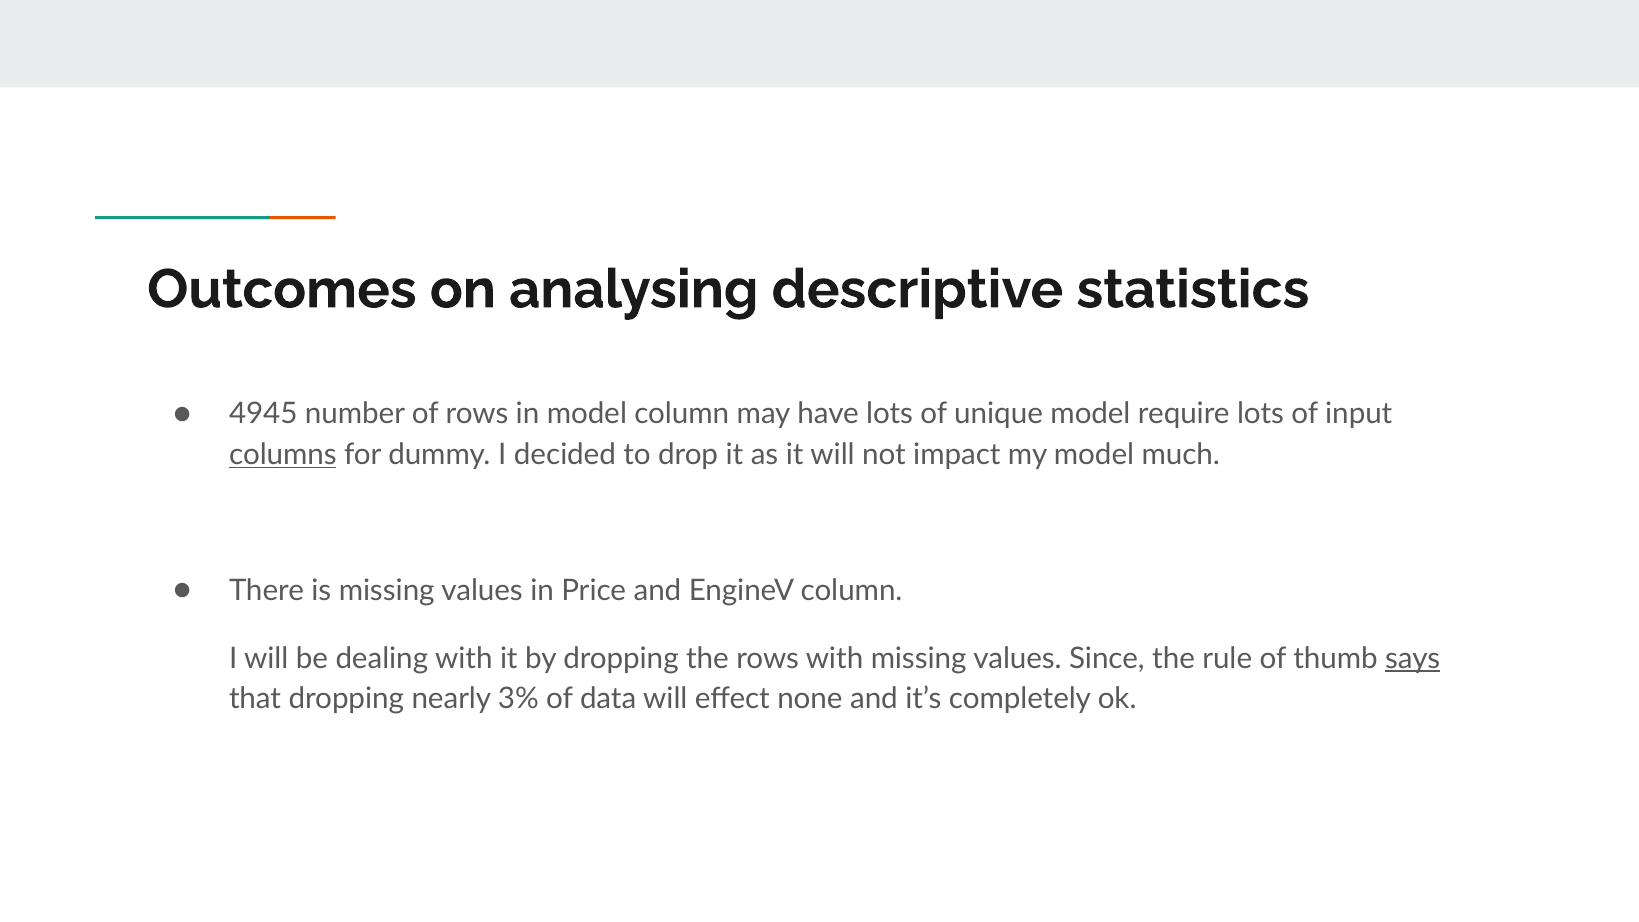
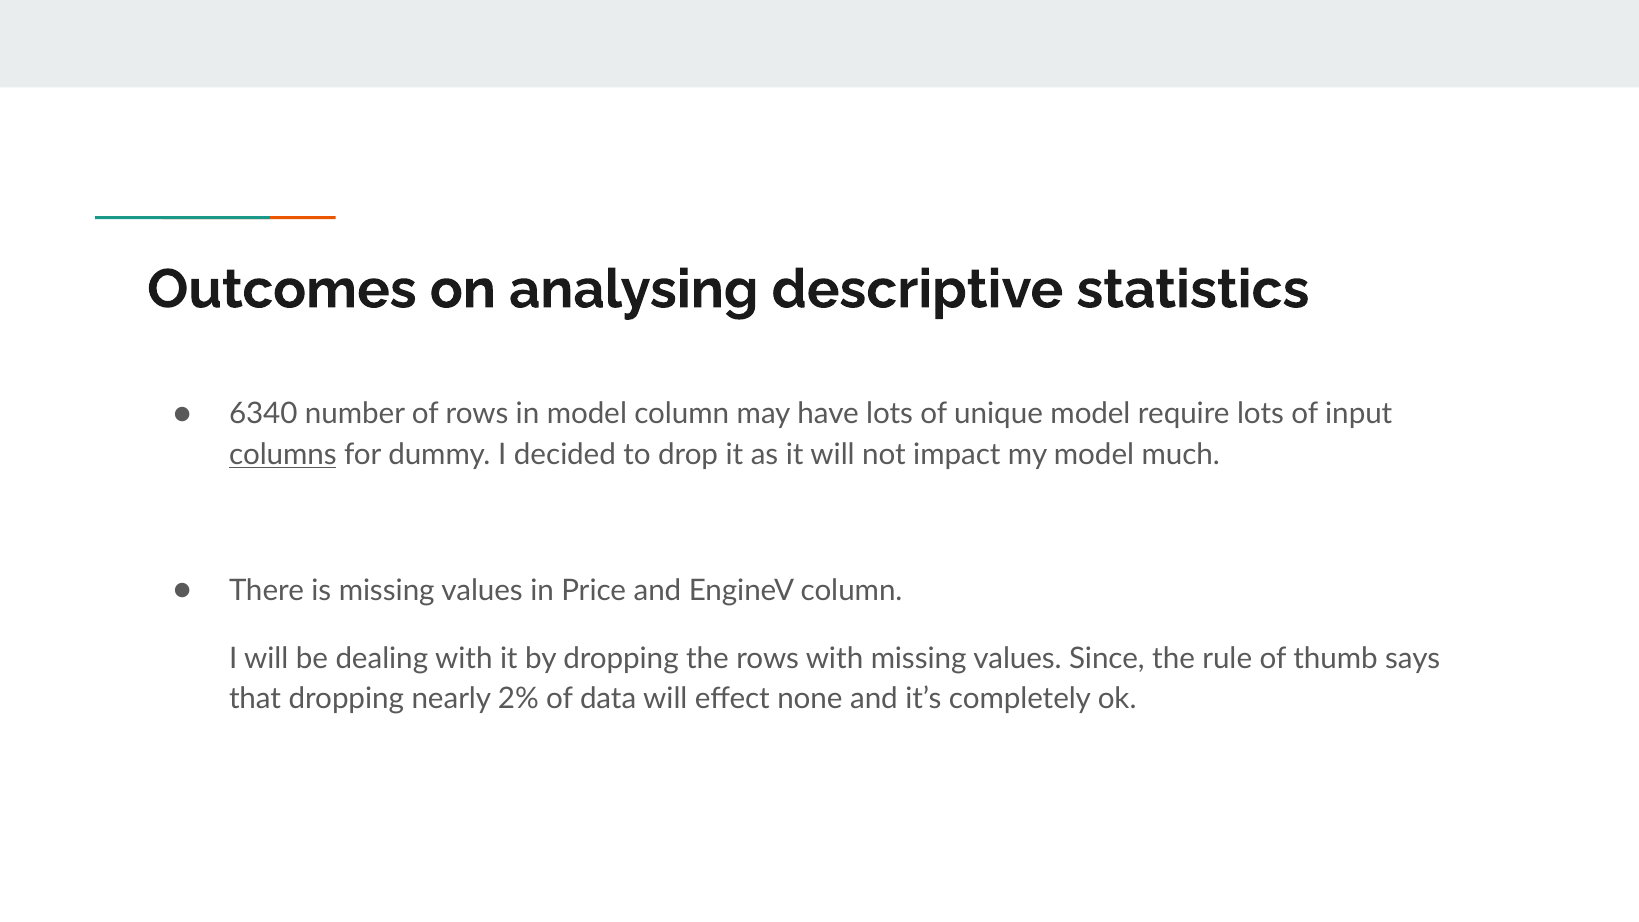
4945: 4945 -> 6340 (263, 414)
says underline: present -> none (1413, 659)
3%: 3% -> 2% (518, 699)
